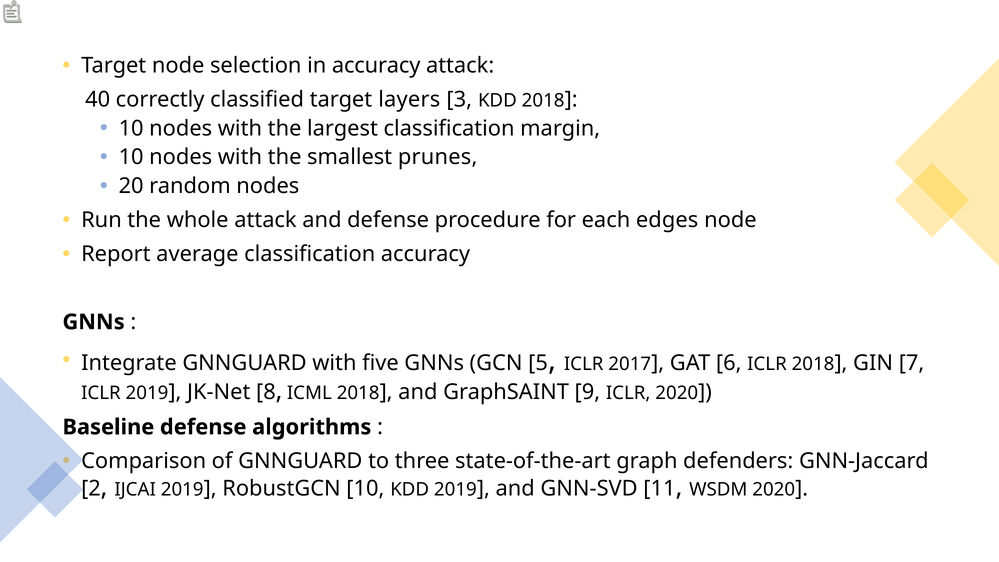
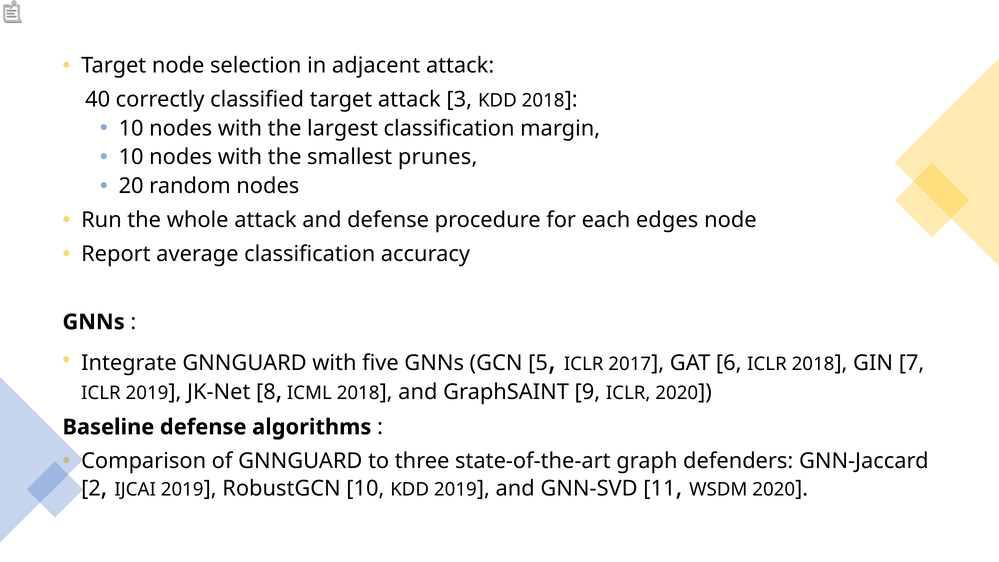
in accuracy: accuracy -> adjacent (376, 66)
target layers: layers -> attack (409, 100)
